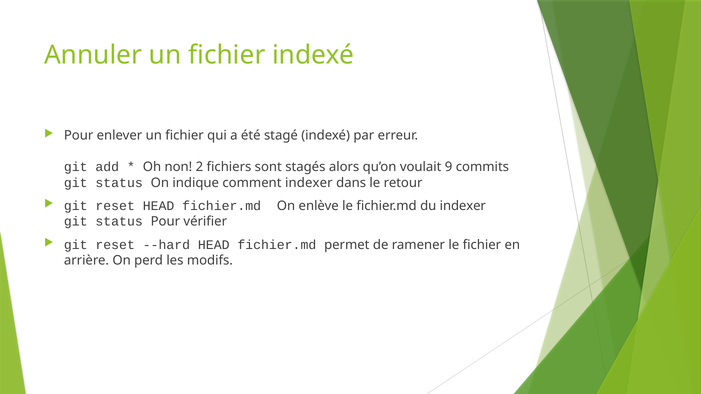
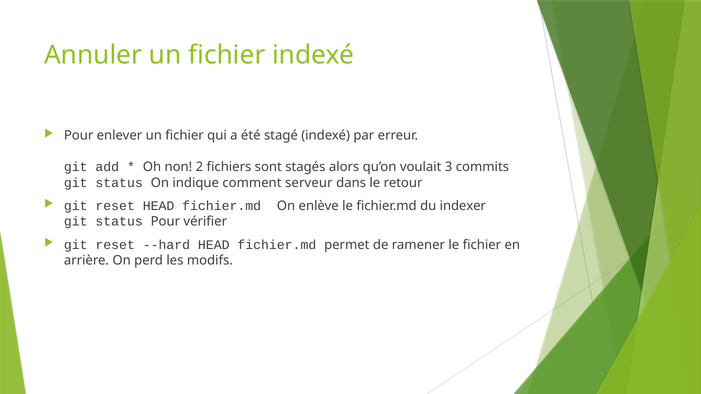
9: 9 -> 3 (449, 167)
comment indexer: indexer -> serveur (309, 183)
